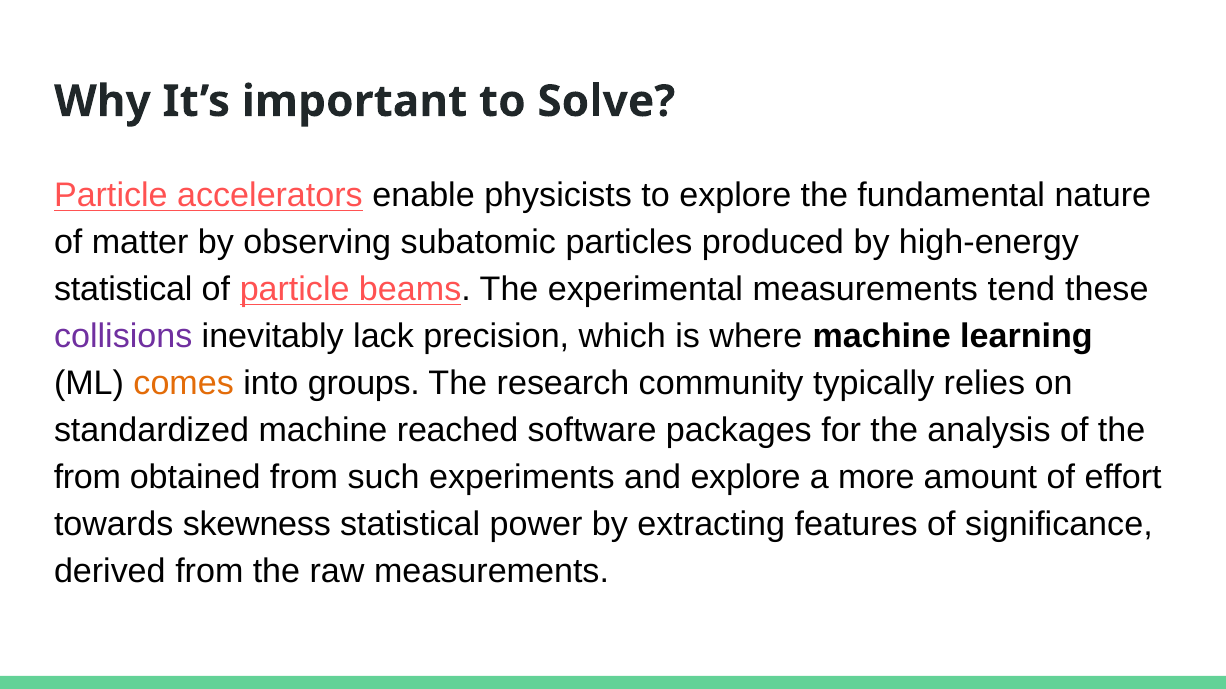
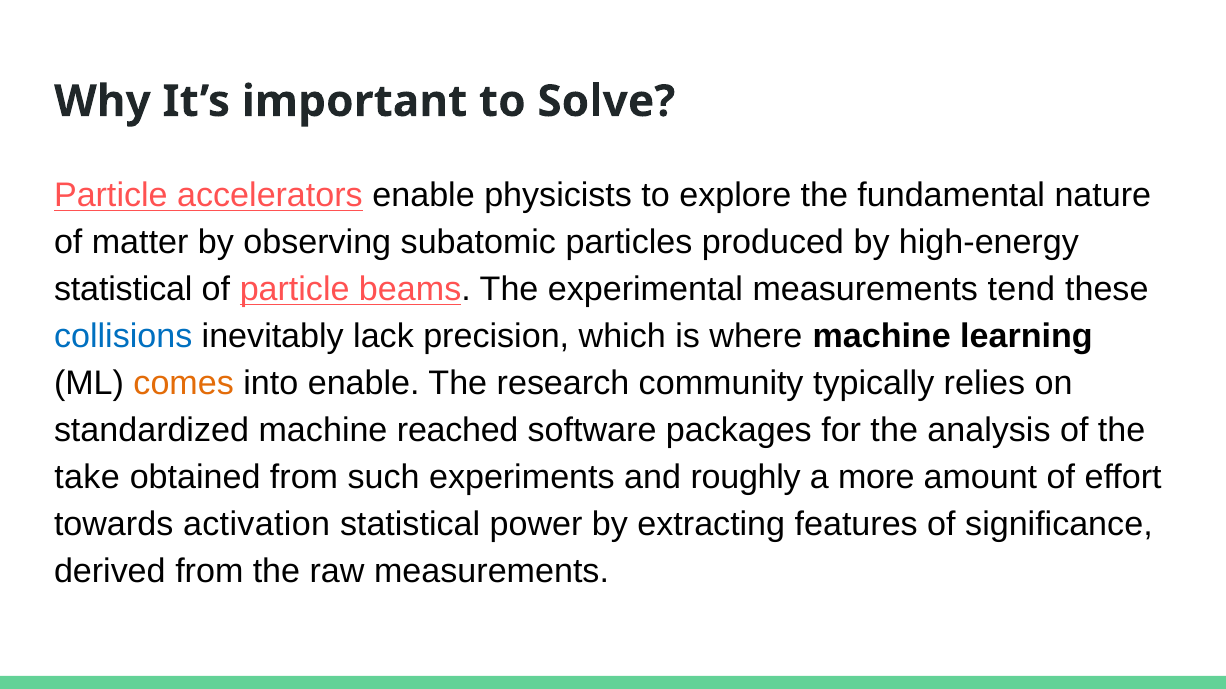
collisions colour: purple -> blue (123, 337)
into groups: groups -> enable (364, 384)
from: from -> take (87, 478)
and explore: explore -> roughly (746, 478)
skewness: skewness -> activation (257, 525)
